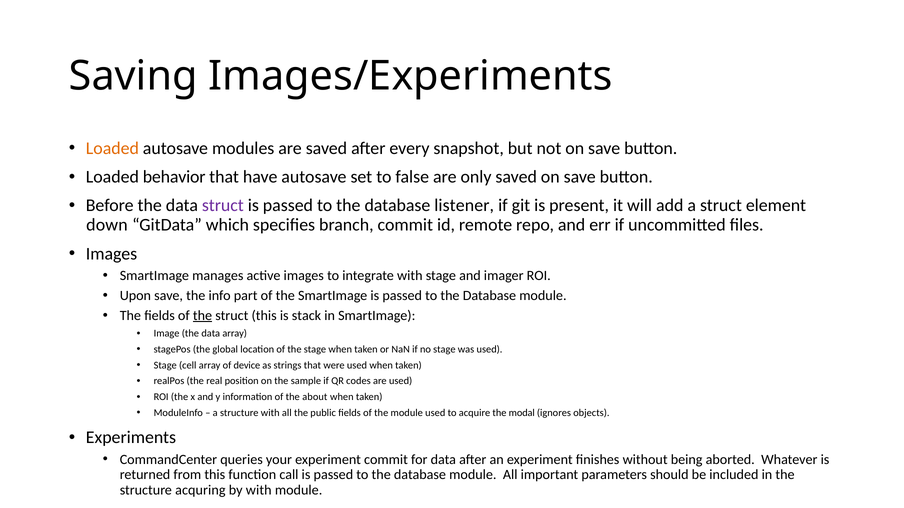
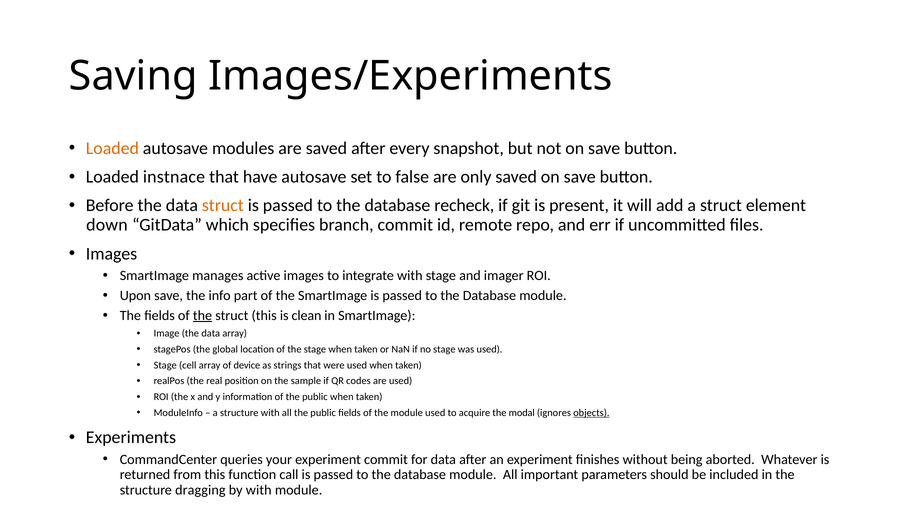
behavior: behavior -> instnace (174, 177)
struct colour: purple -> orange (223, 206)
listener: listener -> recheck (464, 206)
stack: stack -> clean (307, 316)
of the about: about -> public (315, 397)
objects underline: none -> present (591, 413)
acquring: acquring -> dragging (200, 490)
